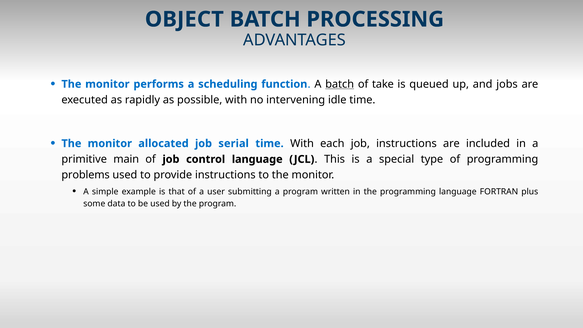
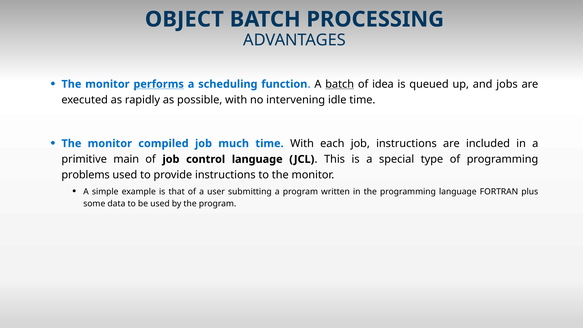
performs underline: none -> present (159, 84)
take: take -> idea (383, 84)
allocated: allocated -> compiled (163, 143)
serial: serial -> much (234, 143)
